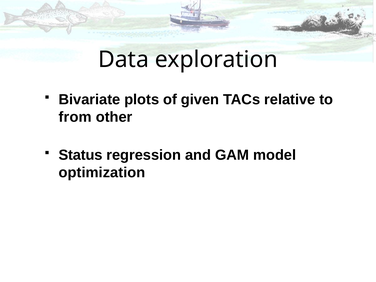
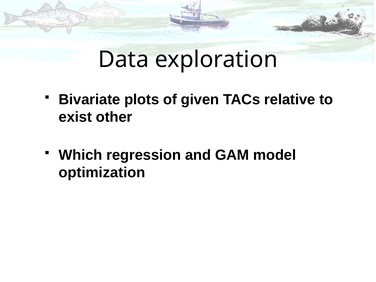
from: from -> exist (75, 117)
Status: Status -> Which (81, 155)
